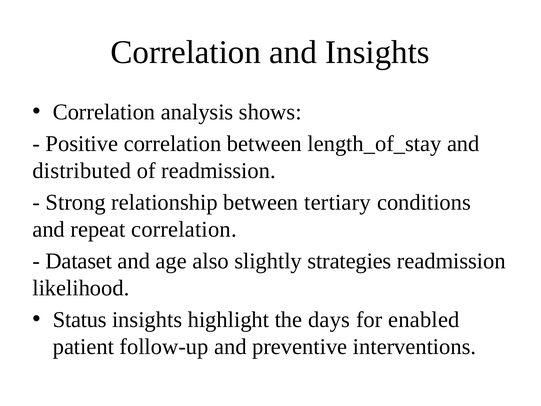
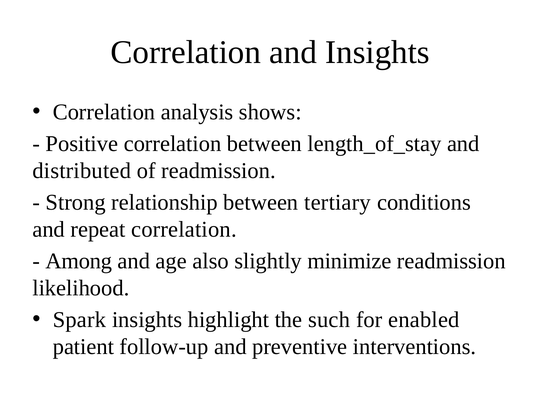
Dataset: Dataset -> Among (79, 261)
strategies: strategies -> minimize (350, 261)
Status: Status -> Spark (79, 319)
days: days -> such (329, 319)
